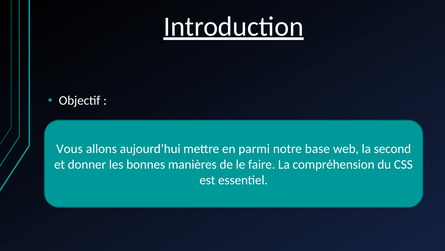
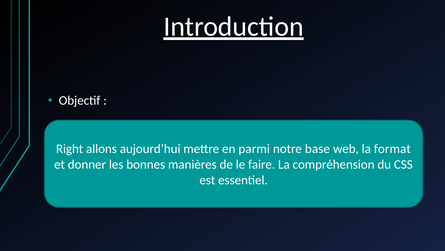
Vous: Vous -> Right (70, 149)
second: second -> format (392, 149)
